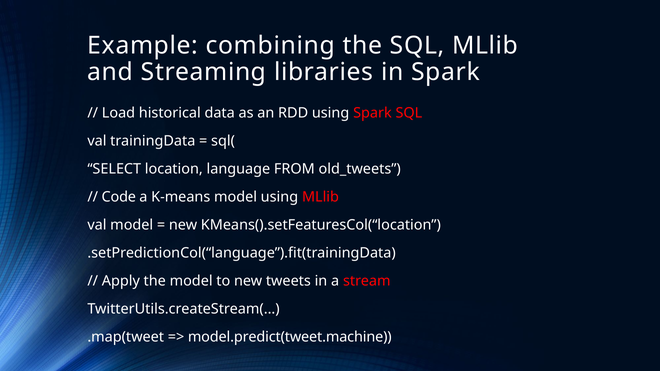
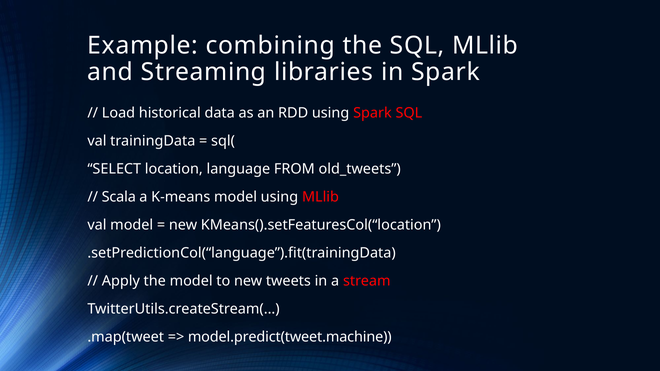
Code: Code -> Scala (119, 197)
